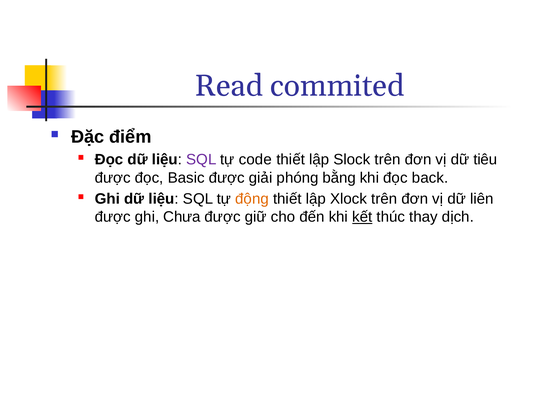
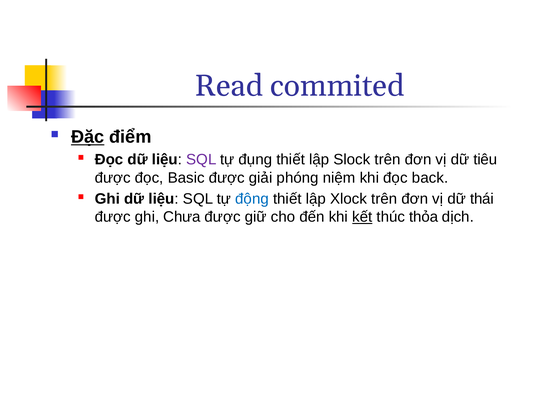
Đặc underline: none -> present (88, 137)
code: code -> đụng (255, 160)
bằng: bằng -> niệm (339, 178)
động colour: orange -> blue (252, 199)
liên: liên -> thái (482, 199)
thay: thay -> thỏa (424, 217)
